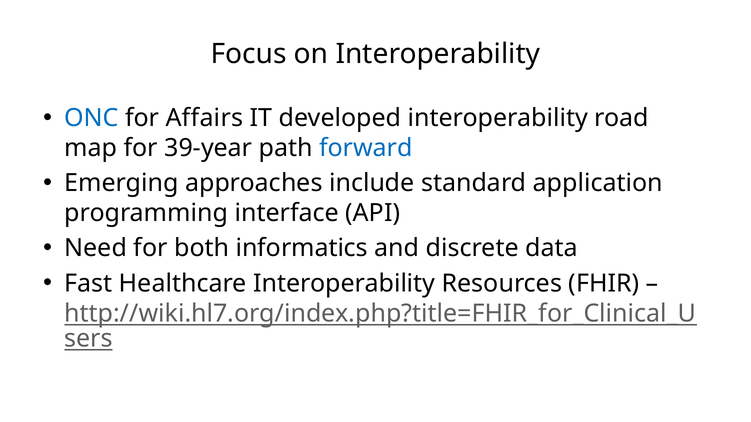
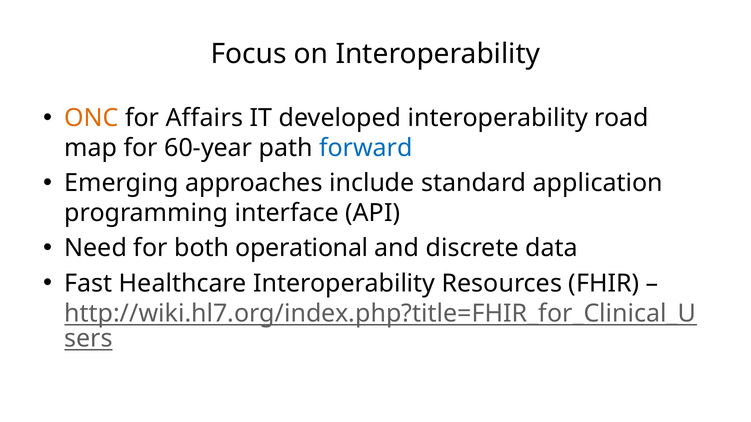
ONC colour: blue -> orange (92, 118)
39-year: 39-year -> 60-year (208, 148)
informatics: informatics -> operational (302, 248)
